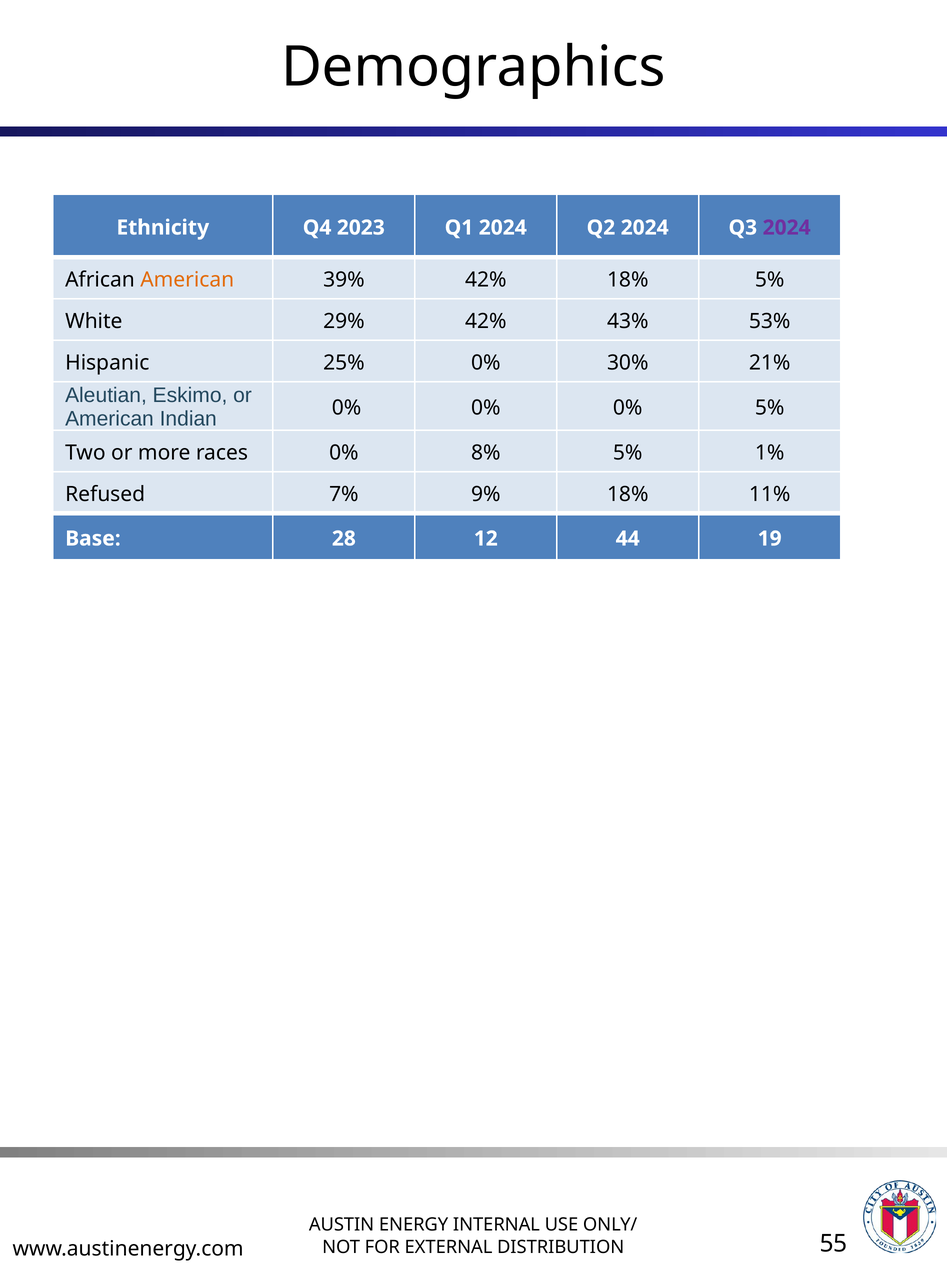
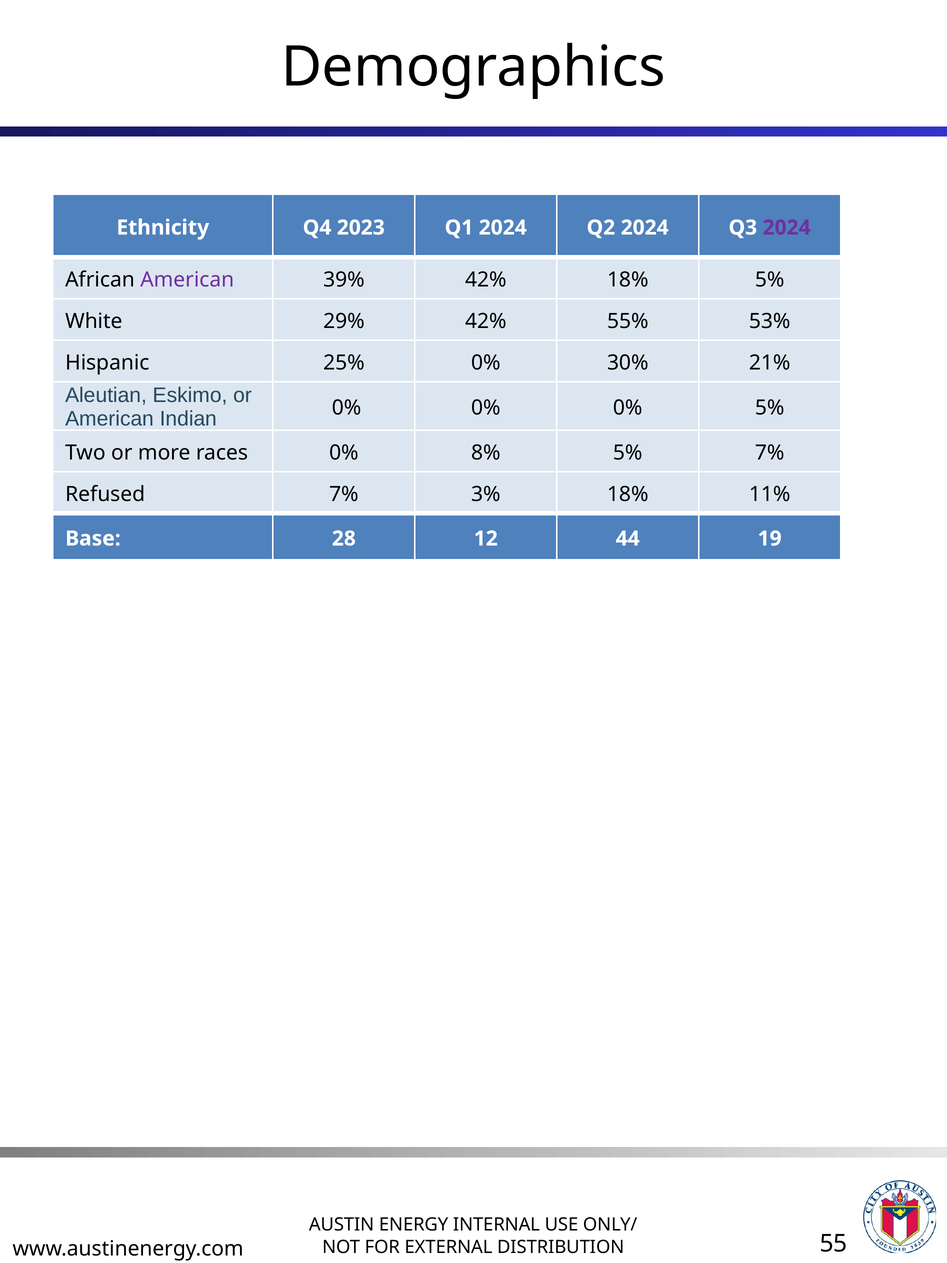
American colour: orange -> purple (187, 280)
43%: 43% -> 55% (628, 321)
5% 1%: 1% -> 7% (770, 453)
9%: 9% -> 3% (486, 494)
